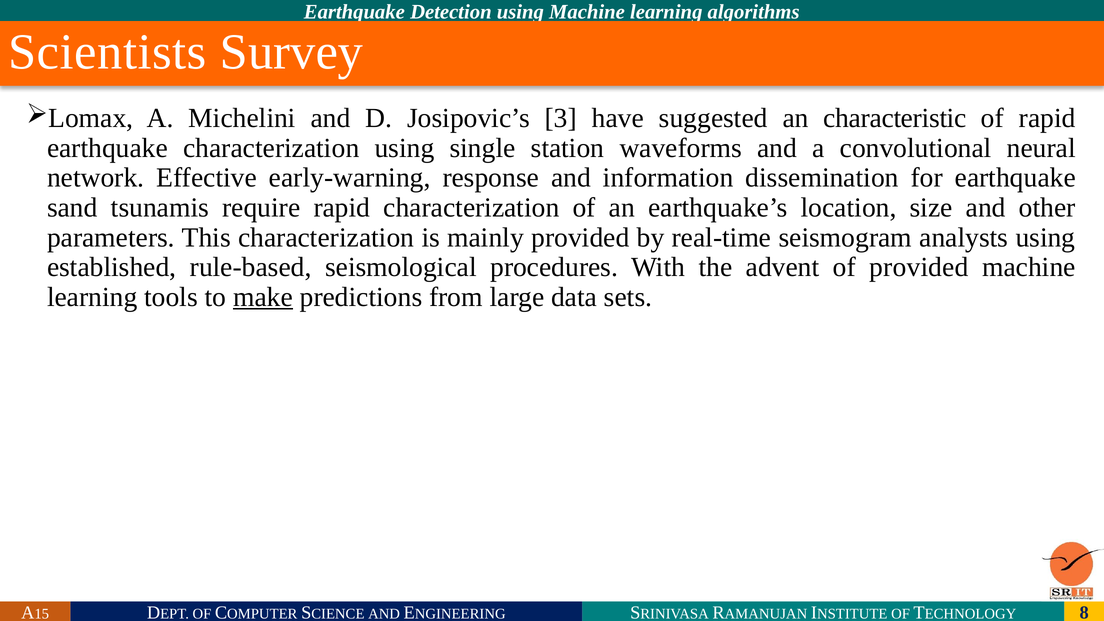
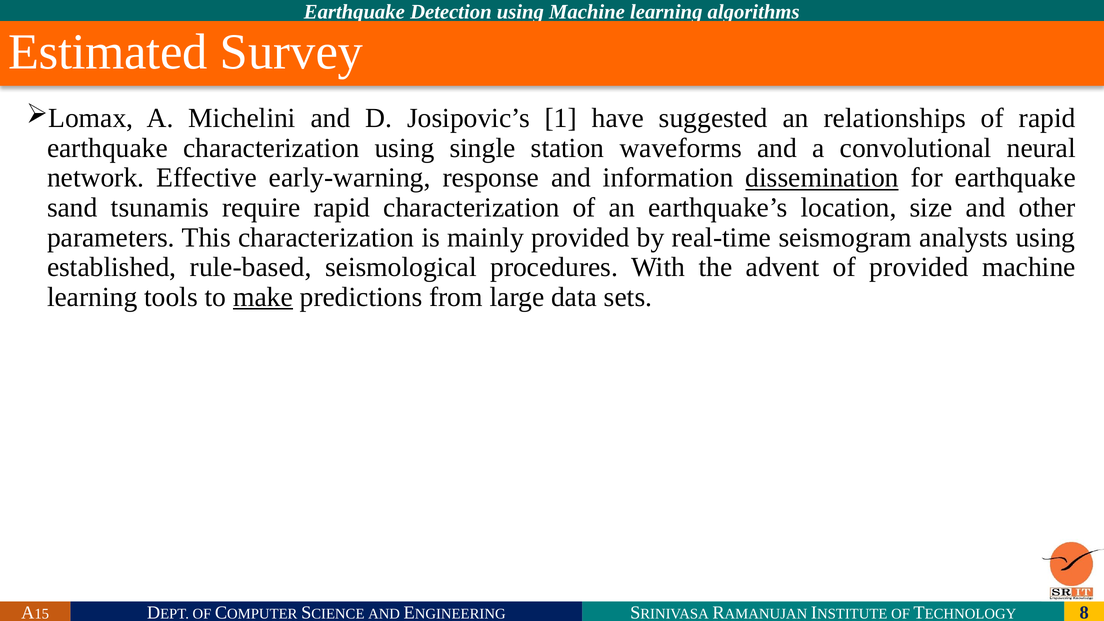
Scientists: Scientists -> Estimated (108, 52)
3: 3 -> 1 (561, 118)
characteristic: characteristic -> relationships (895, 118)
dissemination underline: none -> present (822, 178)
